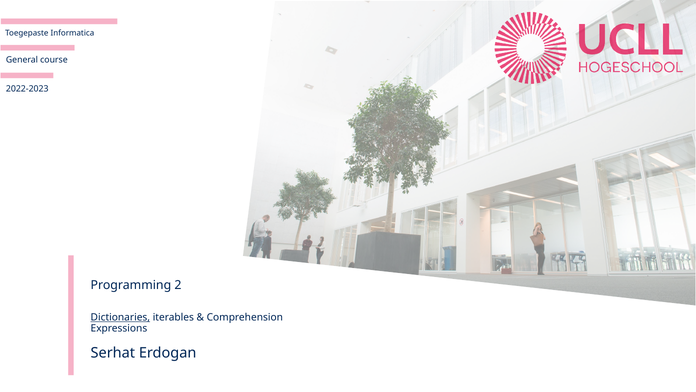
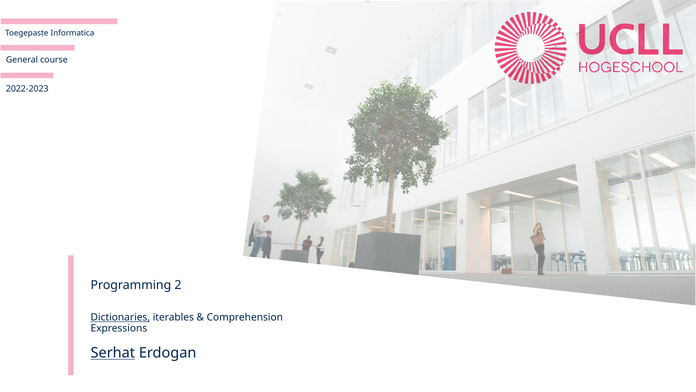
Serhat underline: none -> present (113, 353)
